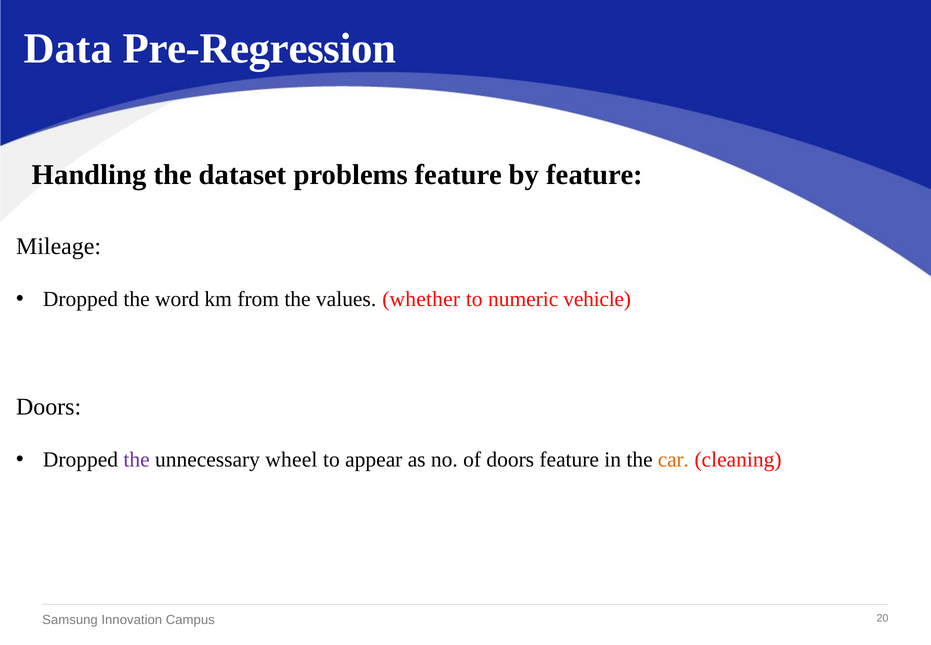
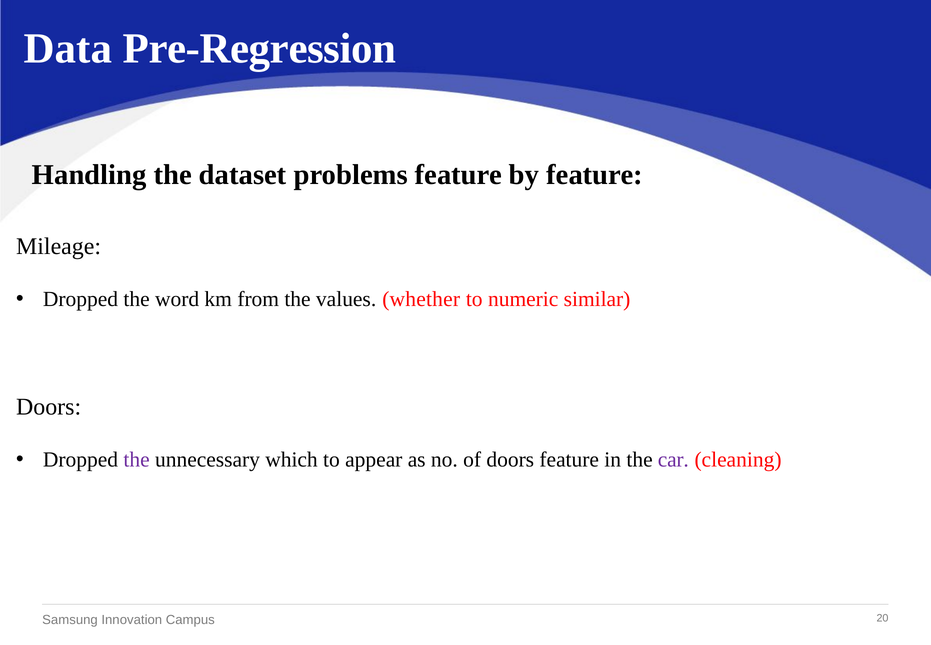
vehicle: vehicle -> similar (597, 299)
wheel: wheel -> which (292, 459)
car colour: orange -> purple (673, 459)
